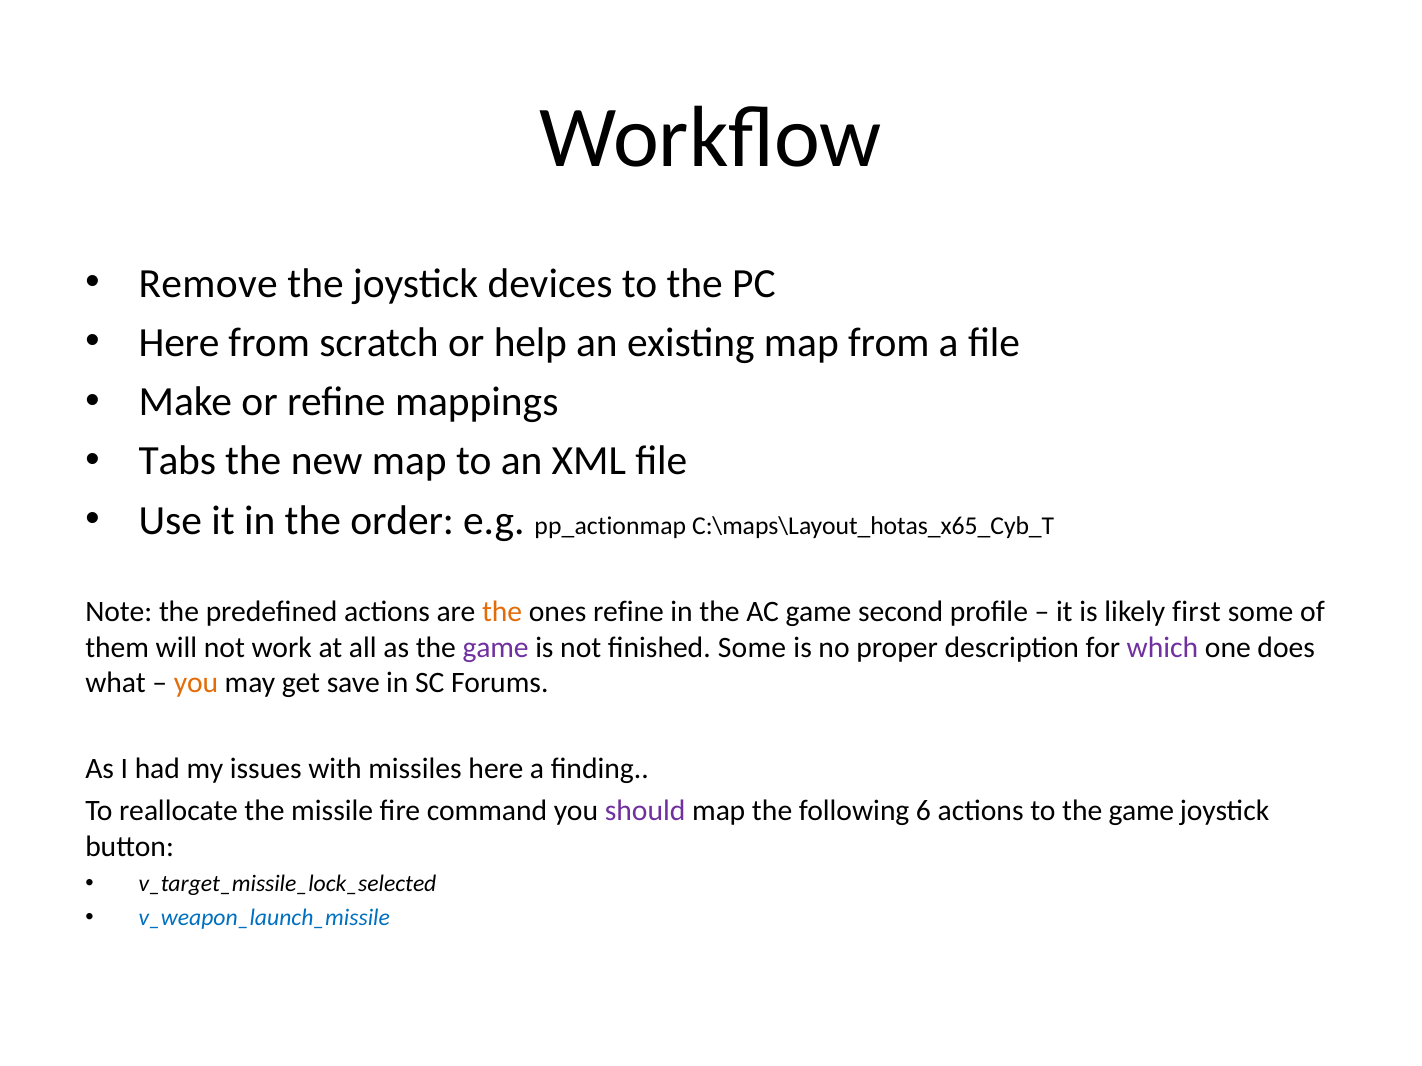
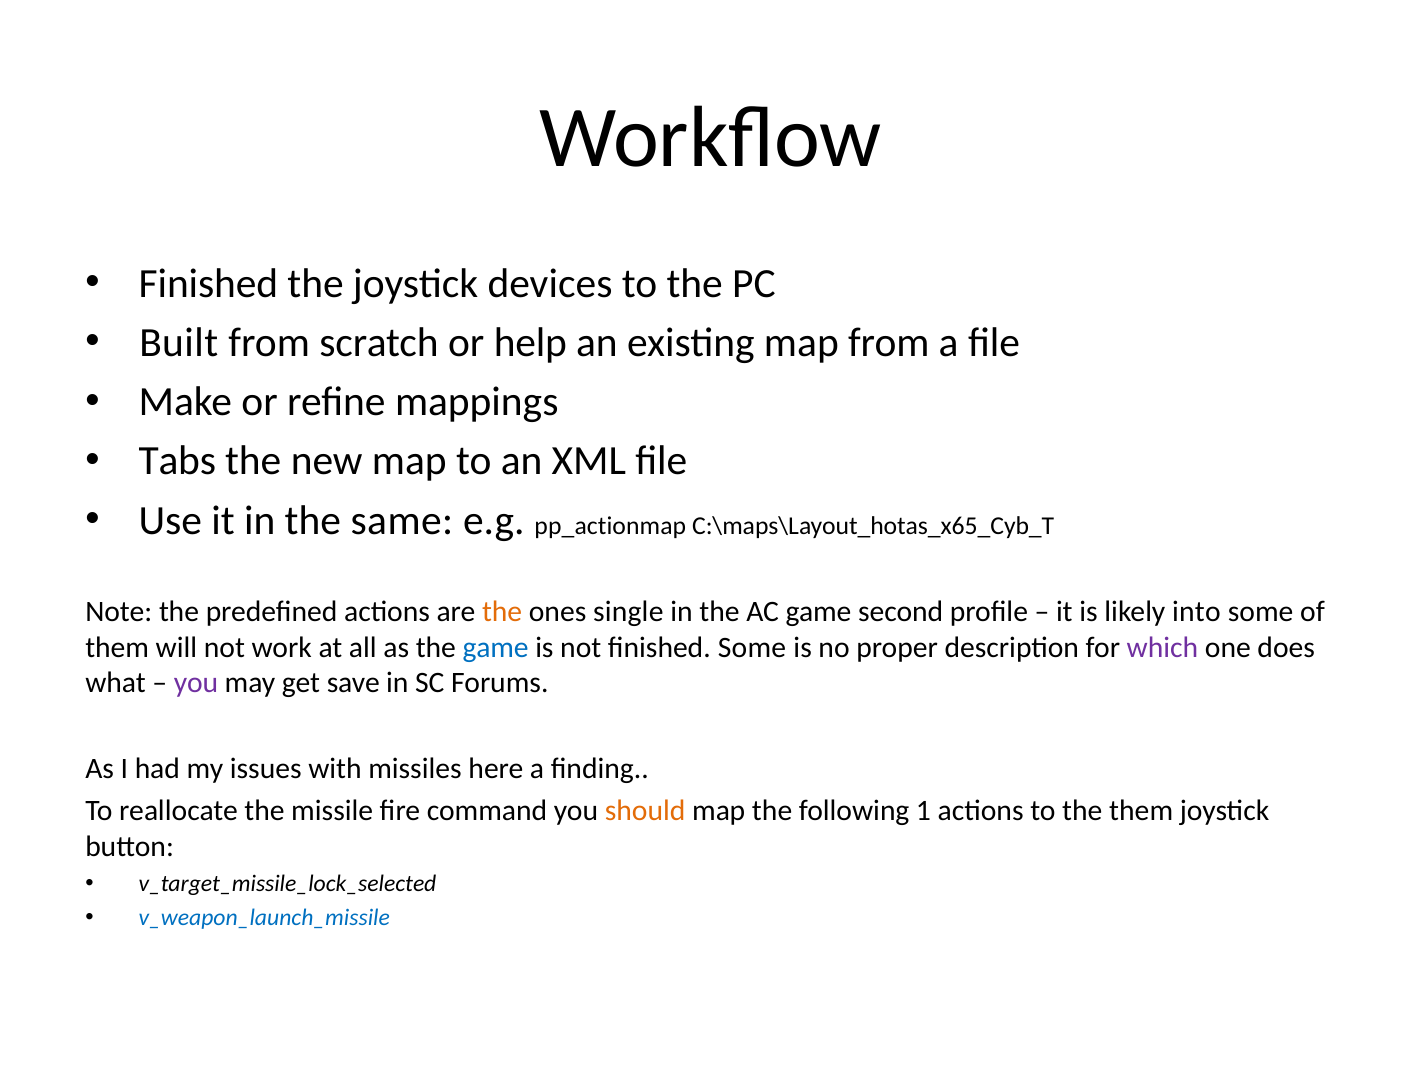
Remove: Remove -> Finished (208, 284)
Here: Here -> Built (179, 343)
order: order -> same (402, 521)
ones refine: refine -> single (628, 612)
first: first -> into (1196, 612)
game colour: purple -> blue (496, 648)
you colour: orange -> purple (196, 683)
should colour: purple -> orange (645, 811)
6: 6 -> 1 (923, 811)
to the game: game -> them (1141, 811)
